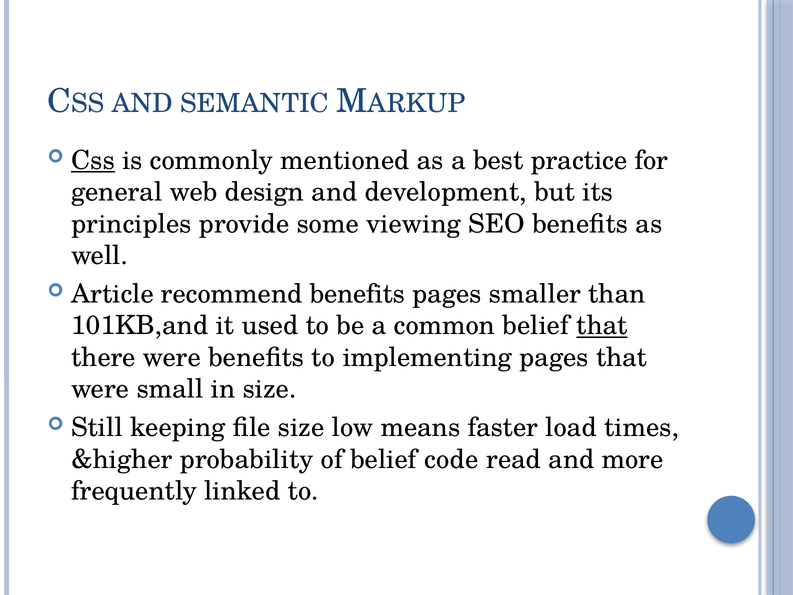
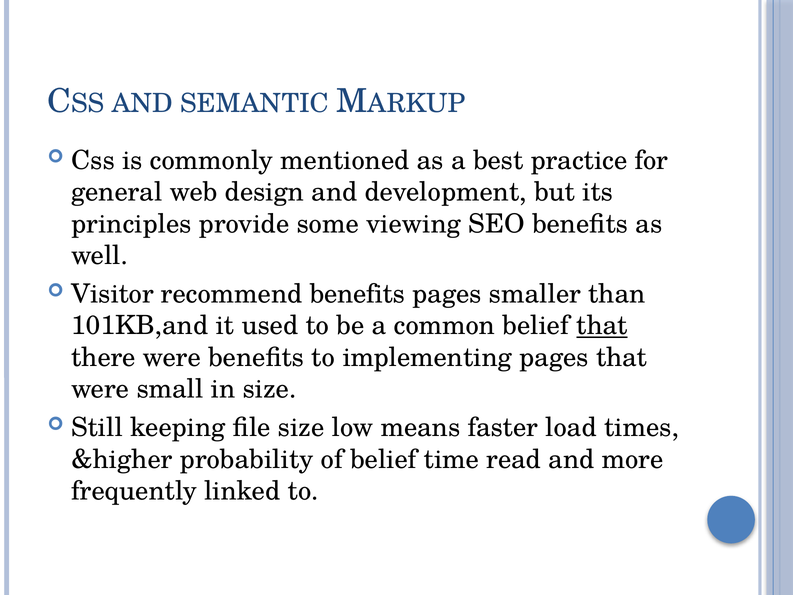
Css underline: present -> none (93, 160)
Article: Article -> Visitor (113, 294)
code: code -> time (452, 459)
